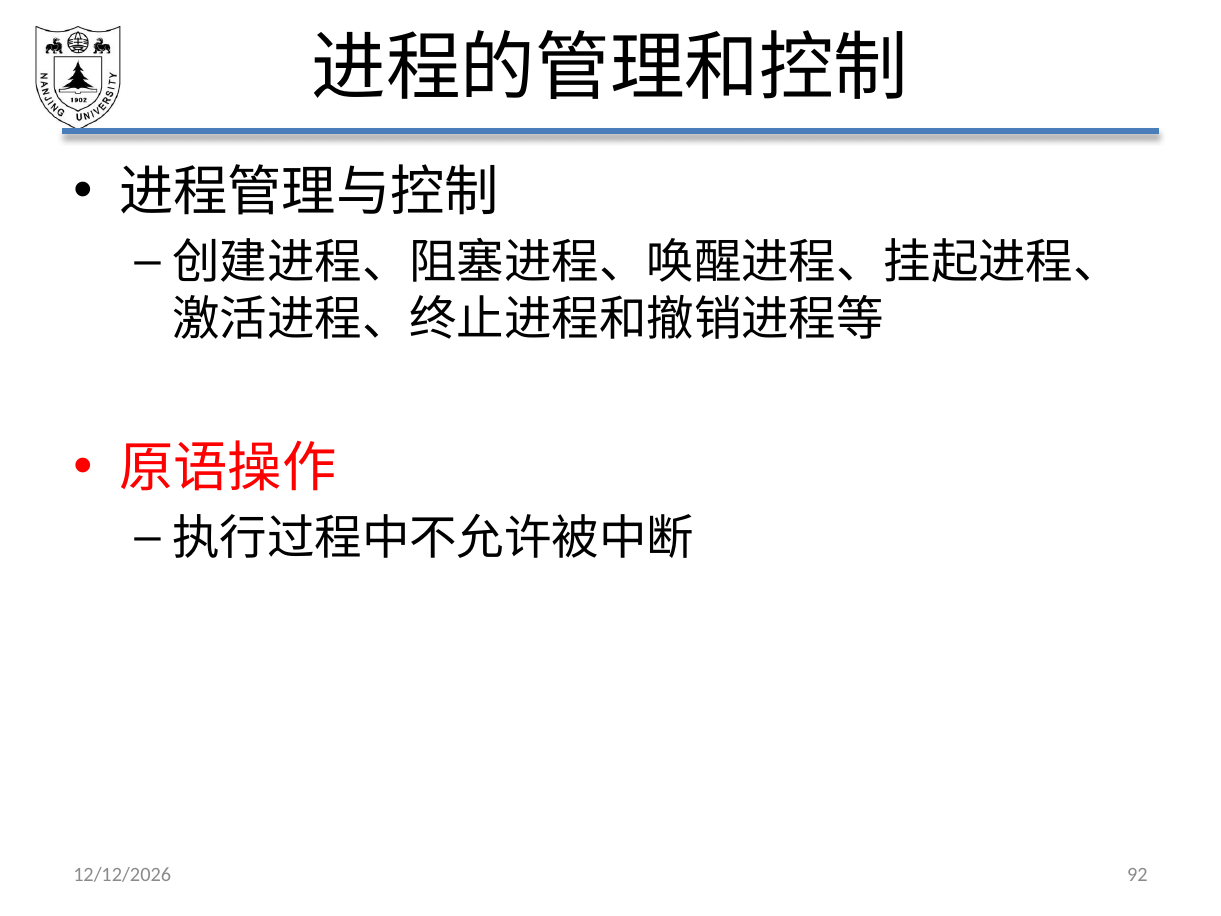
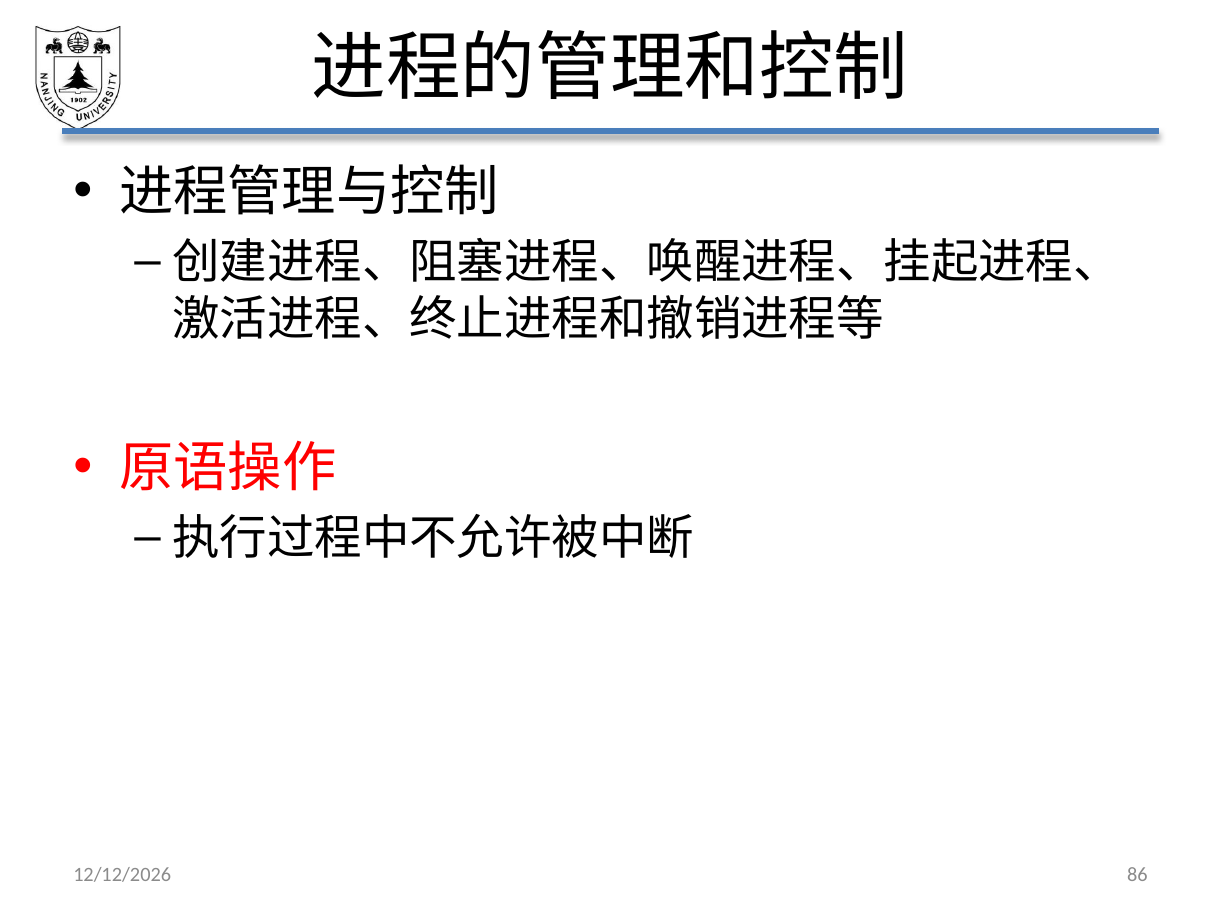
92: 92 -> 86 (1137, 874)
